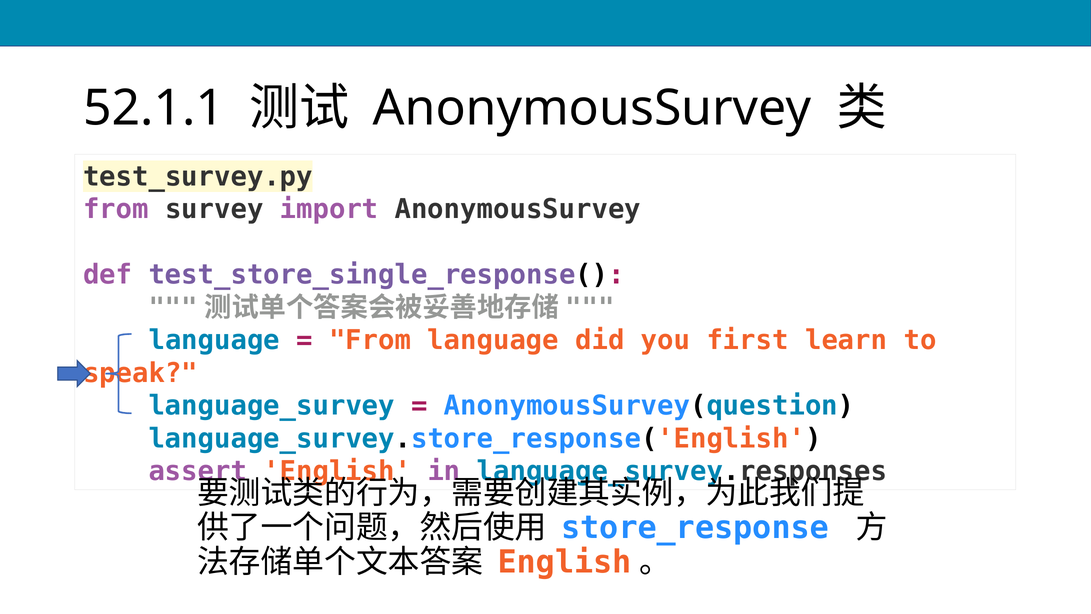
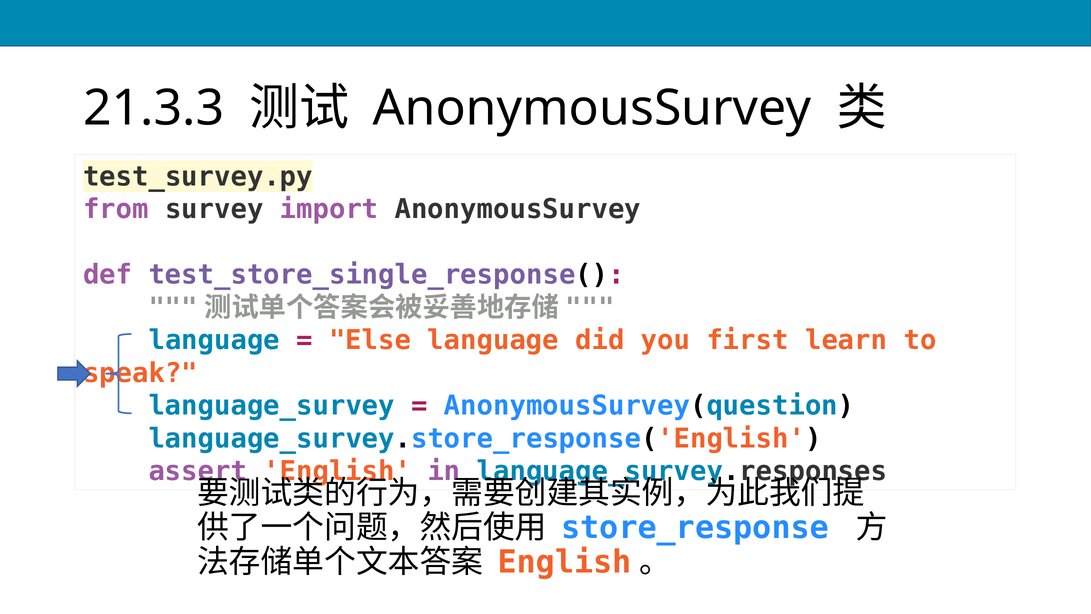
52.1.1: 52.1.1 -> 21.3.3 (154, 108)
From: From -> Else (370, 340)
